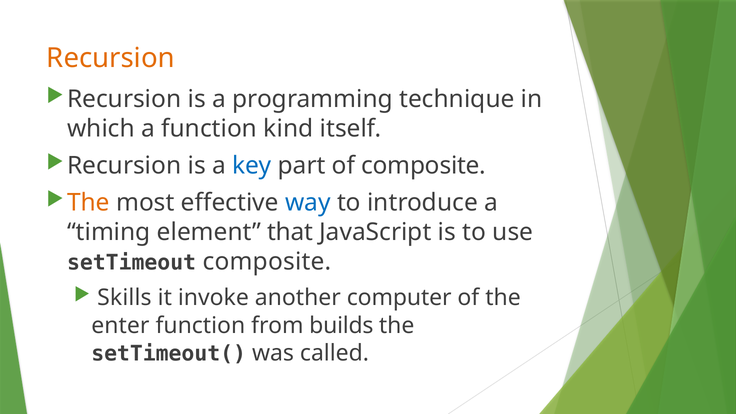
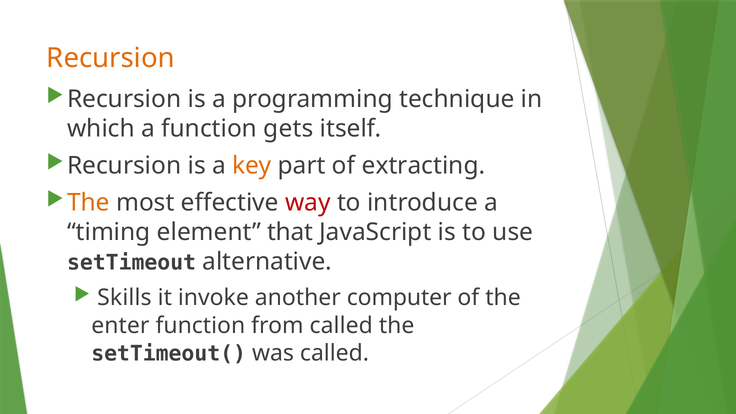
kind: kind -> gets (288, 129)
key colour: blue -> orange (252, 166)
of composite: composite -> extracting (424, 166)
way colour: blue -> red (308, 203)
setTimeout composite: composite -> alternative (267, 262)
from builds: builds -> called (341, 325)
